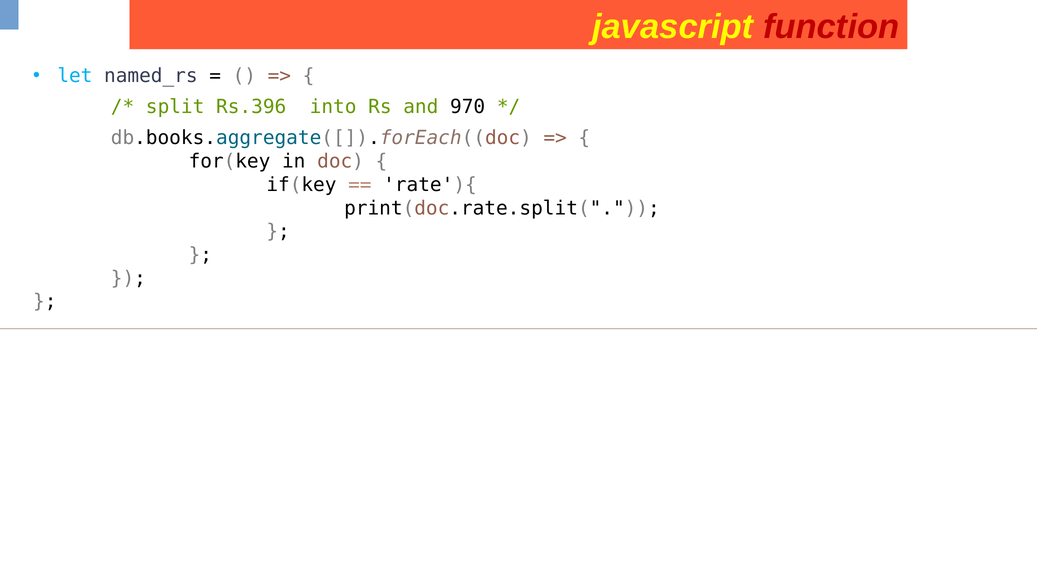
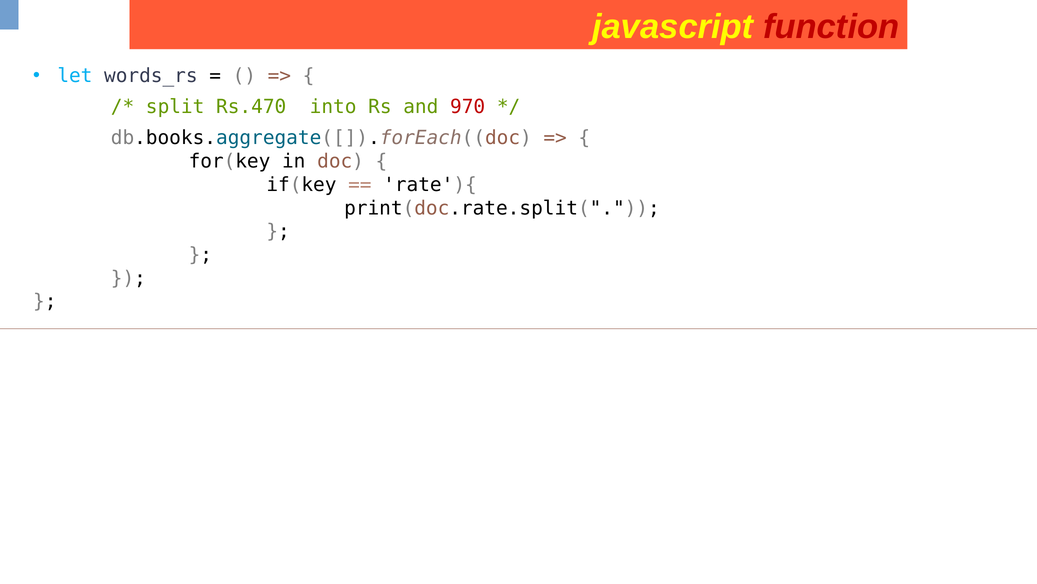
named_rs: named_rs -> words_rs (151, 76)
Rs.396: Rs.396 -> Rs.470 (251, 107)
970 colour: black -> red (468, 107)
